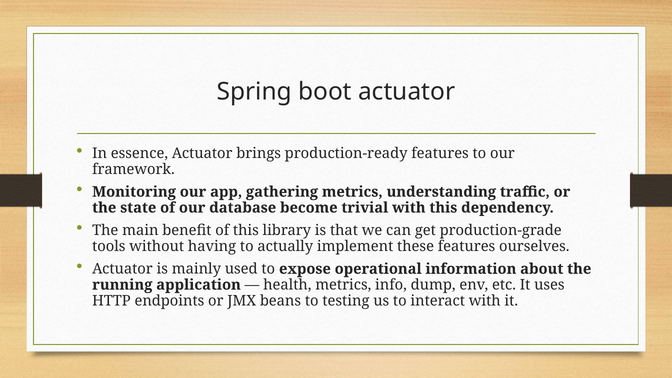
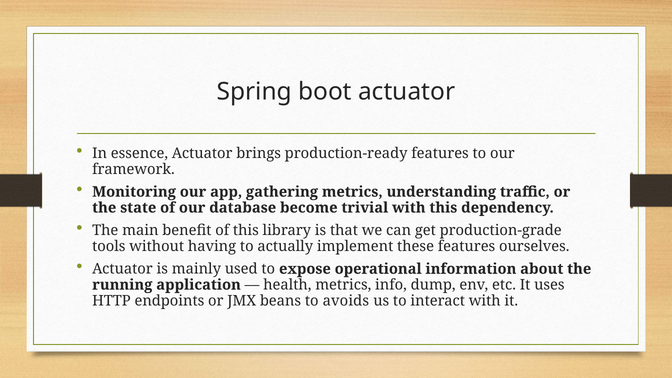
testing: testing -> avoids (346, 301)
